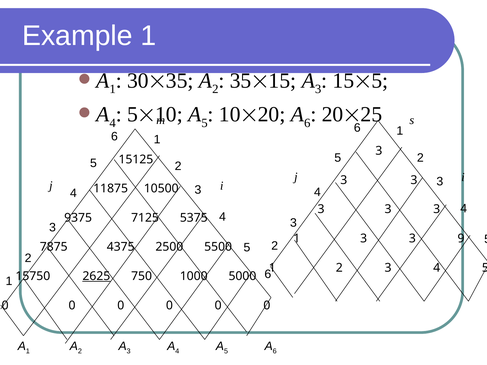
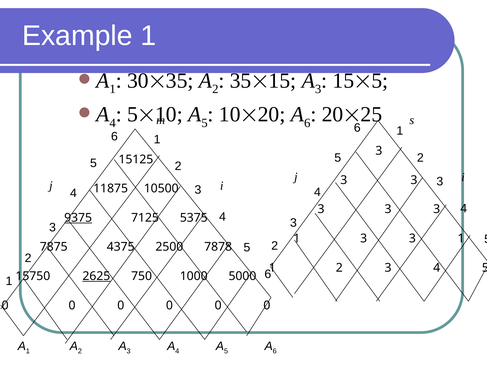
9375 underline: none -> present (78, 218)
1 3 3 9: 9 -> 1 (461, 239)
5500: 5500 -> 7878 (218, 247)
